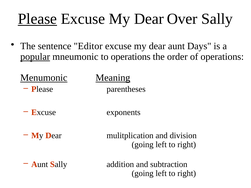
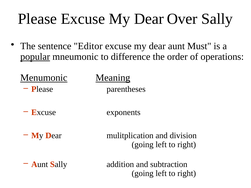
Please underline: present -> none (37, 19)
Days: Days -> Must (199, 46)
to operations: operations -> difference (131, 57)
